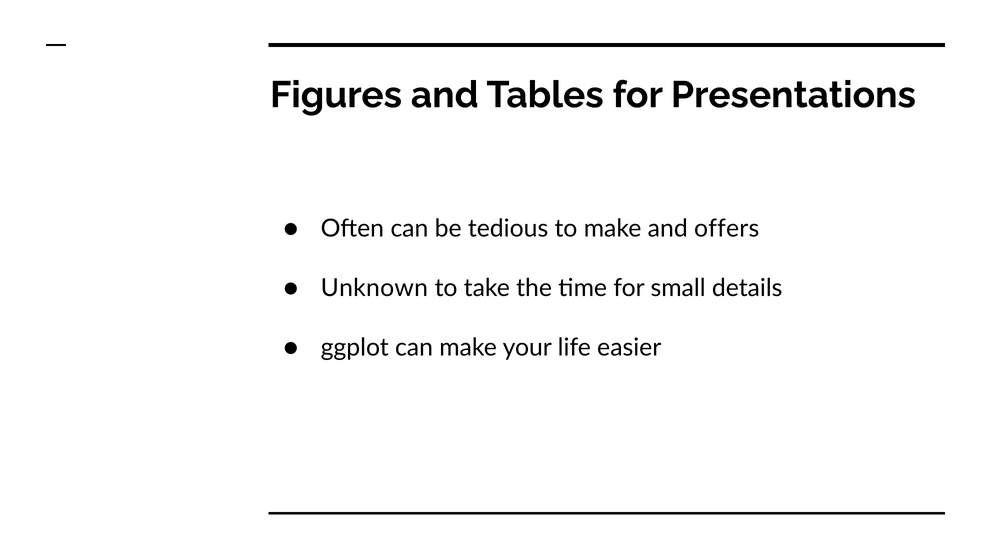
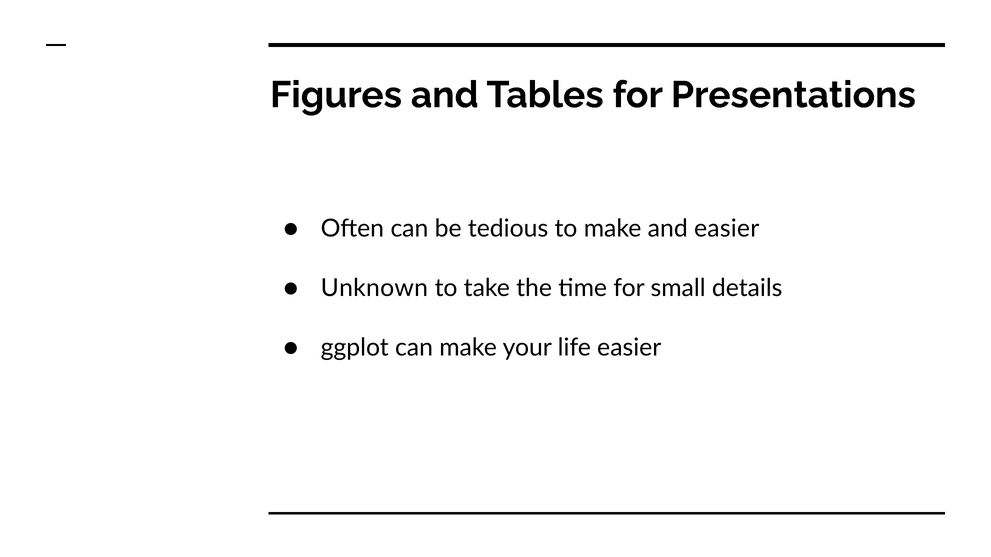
and offers: offers -> easier (727, 229)
